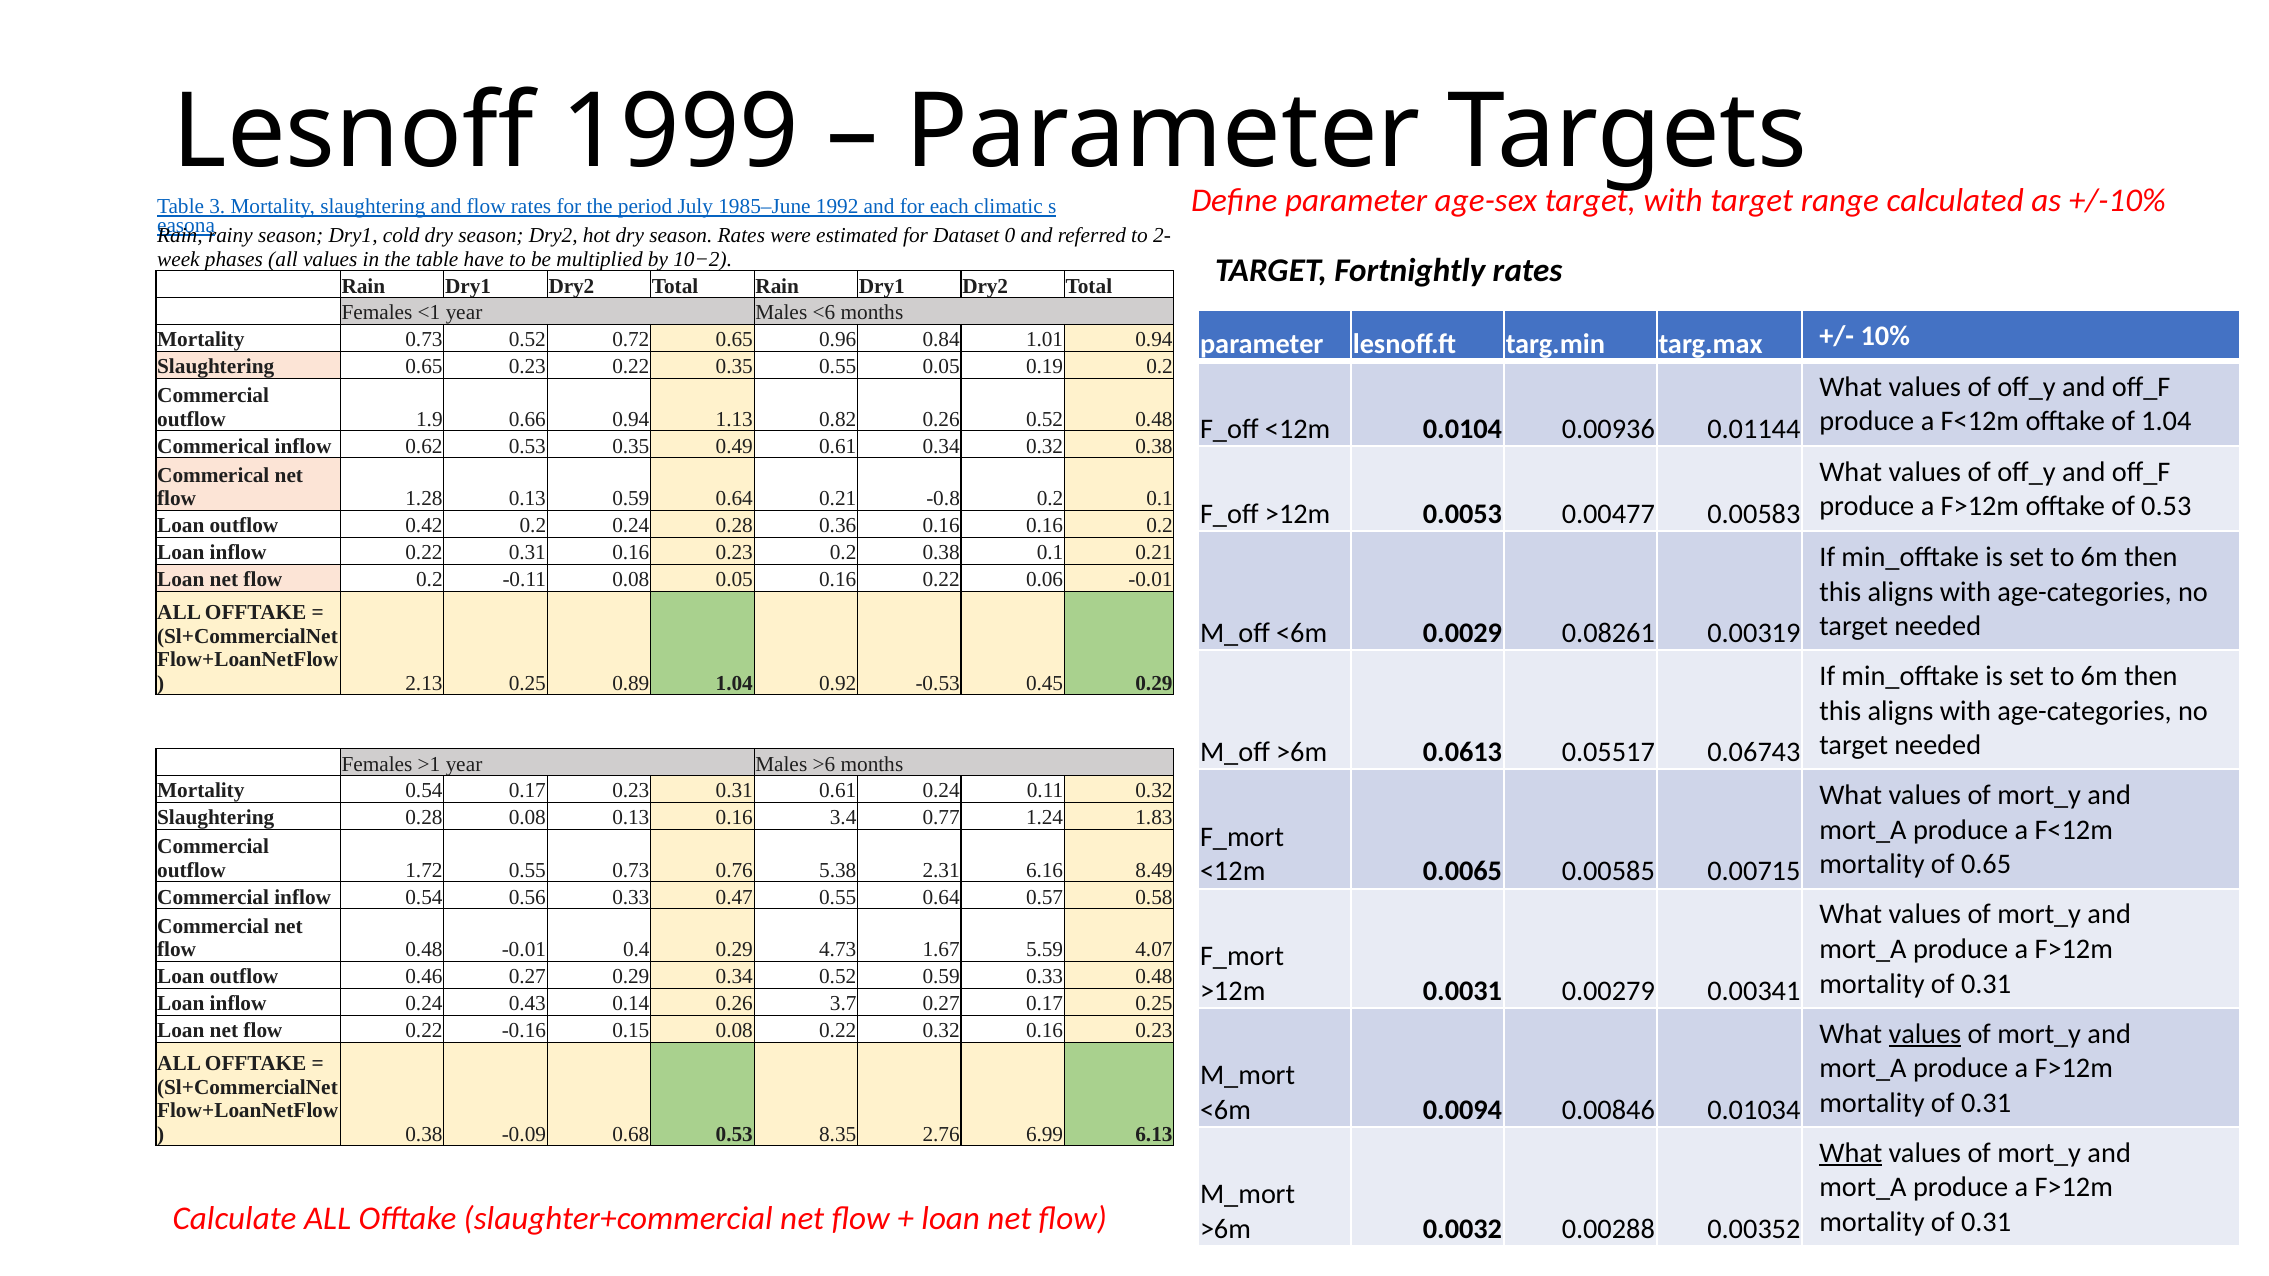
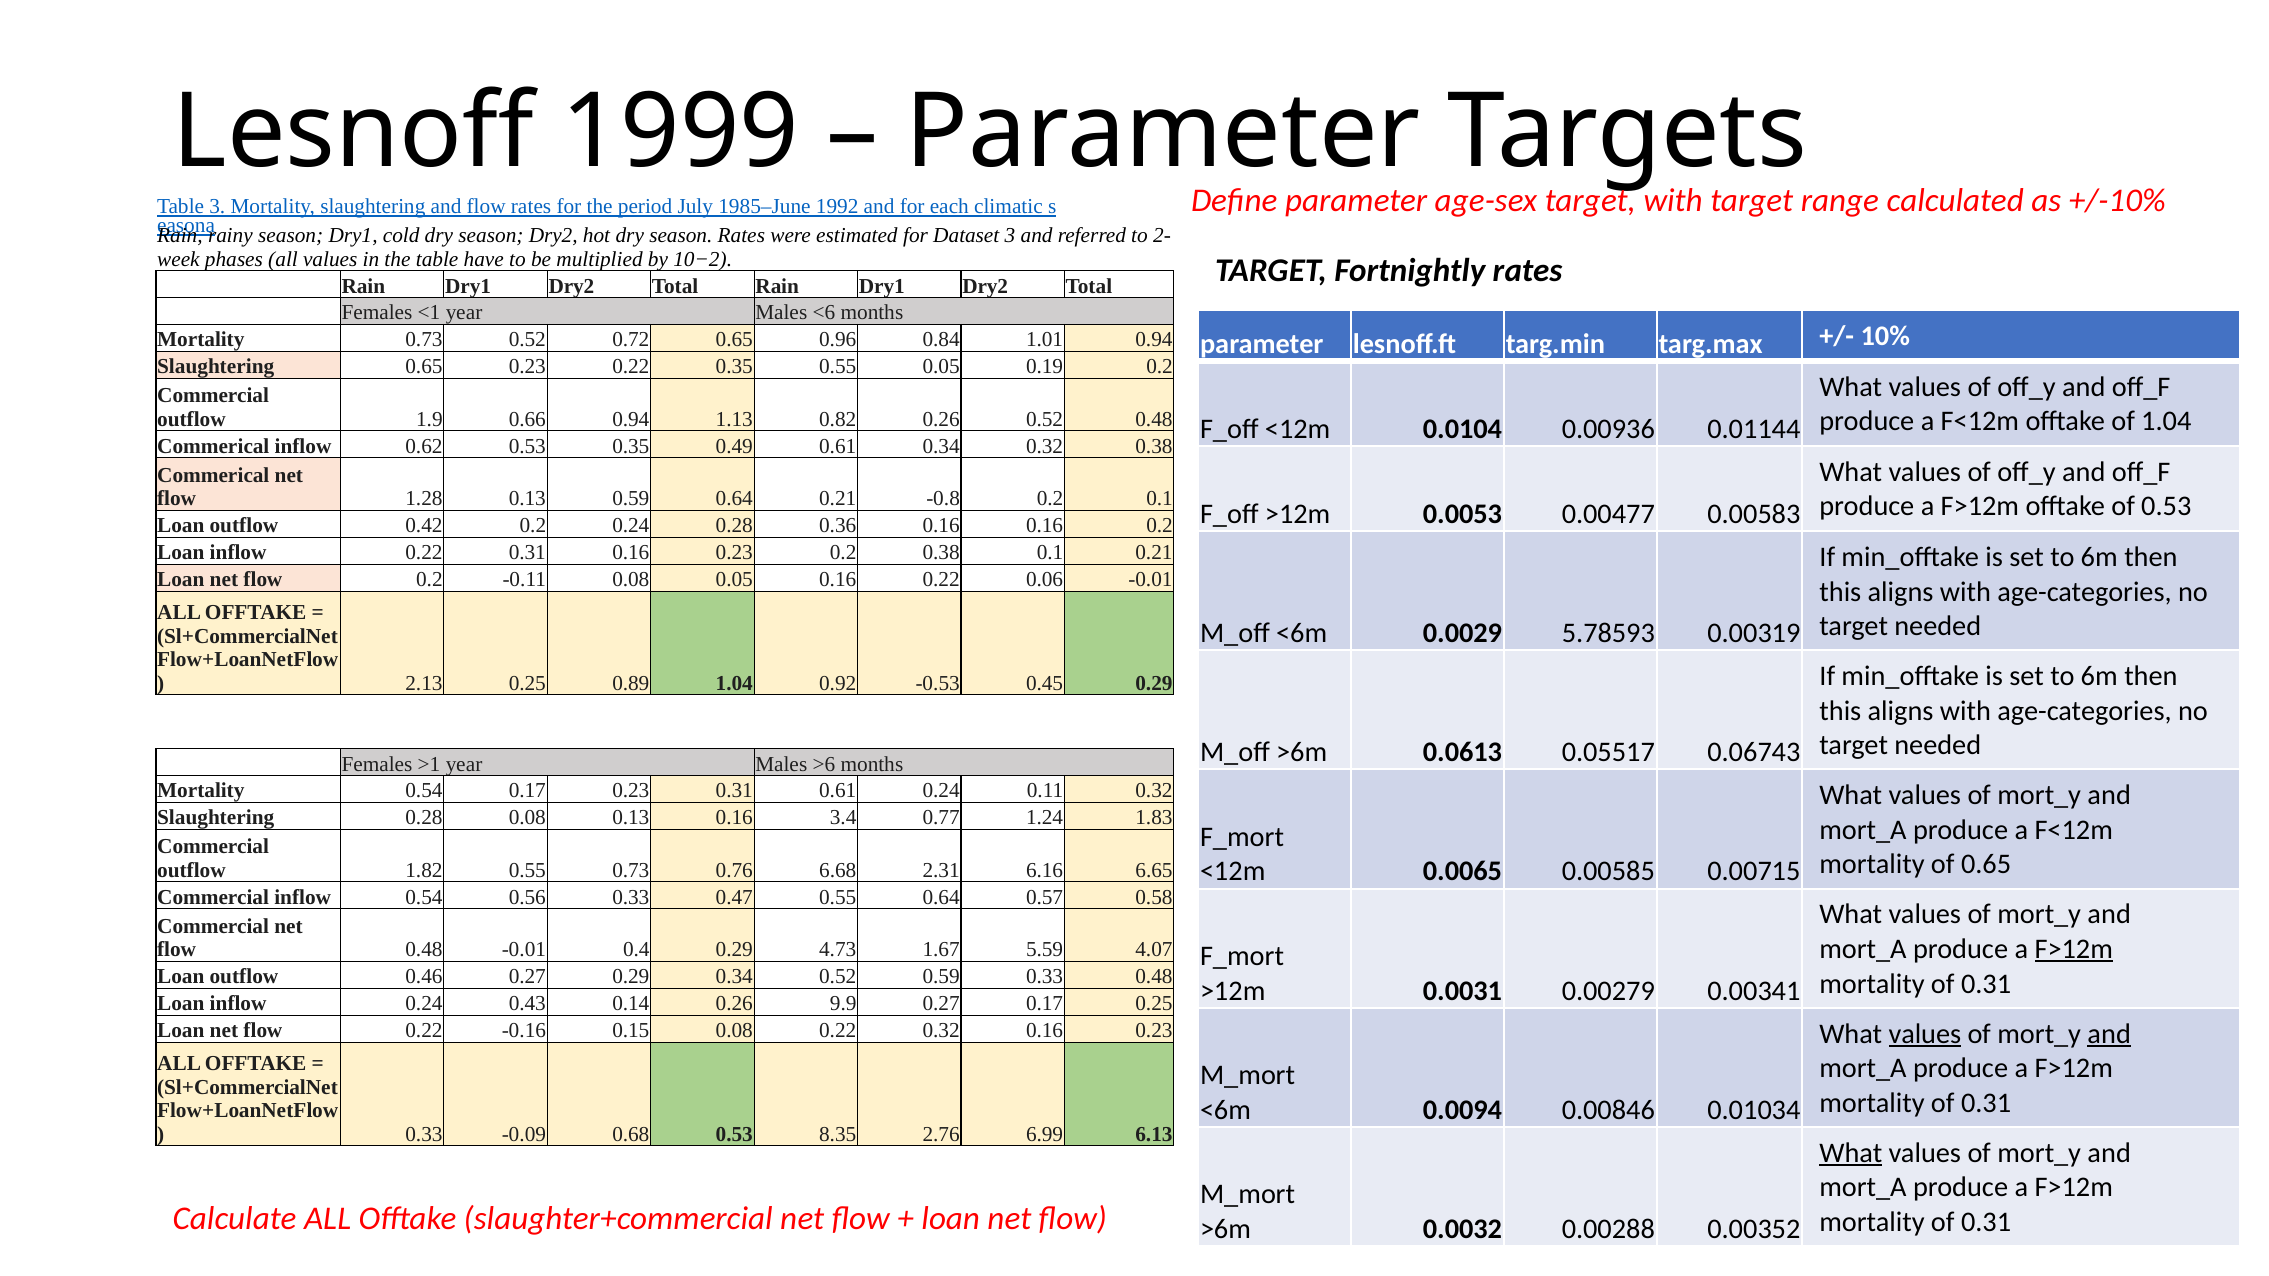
Dataset 0: 0 -> 3 (1010, 236)
0.08261: 0.08261 -> 5.78593 (1608, 633)
1.72: 1.72 -> 1.82 (424, 871)
5.38: 5.38 -> 6.68 (838, 871)
8.49: 8.49 -> 6.65 (1154, 871)
F>12m underline: none -> present (2074, 949)
3.7: 3.7 -> 9.9 (843, 1004)
and underline: none -> present (2109, 1034)
0.38: 0.38 -> 0.33 (424, 1135)
